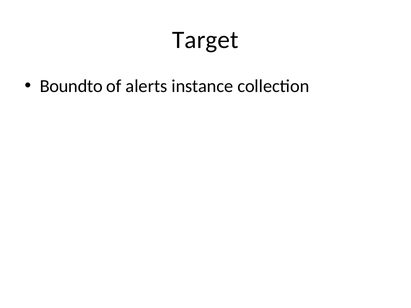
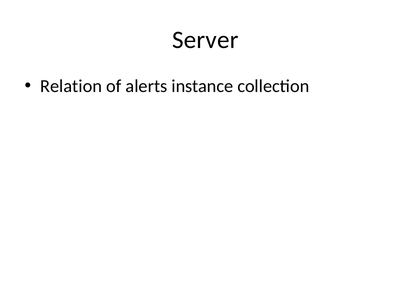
Target: Target -> Server (205, 40)
Boundto: Boundto -> Relation (71, 86)
